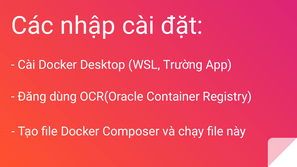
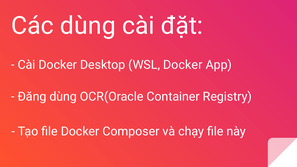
Các nhập: nhập -> dùng (88, 26)
WSL Trường: Trường -> Docker (183, 65)
